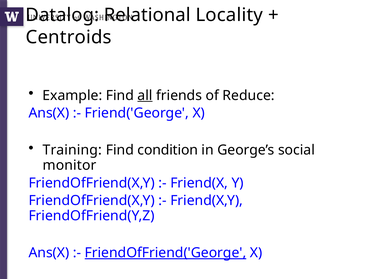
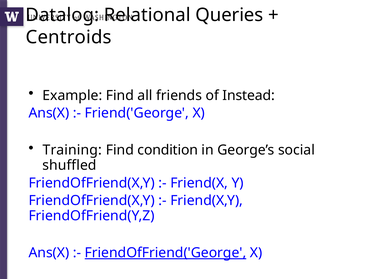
Locality: Locality -> Queries (229, 15)
all underline: present -> none (145, 95)
Reduce: Reduce -> Instead (249, 95)
monitor: monitor -> shuffled (70, 165)
